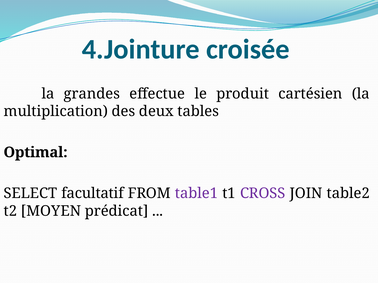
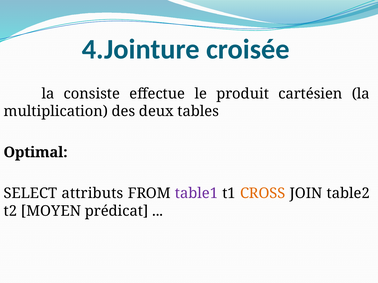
grandes: grandes -> consiste (92, 94)
facultatif: facultatif -> attributs (92, 194)
CROSS colour: purple -> orange (263, 194)
